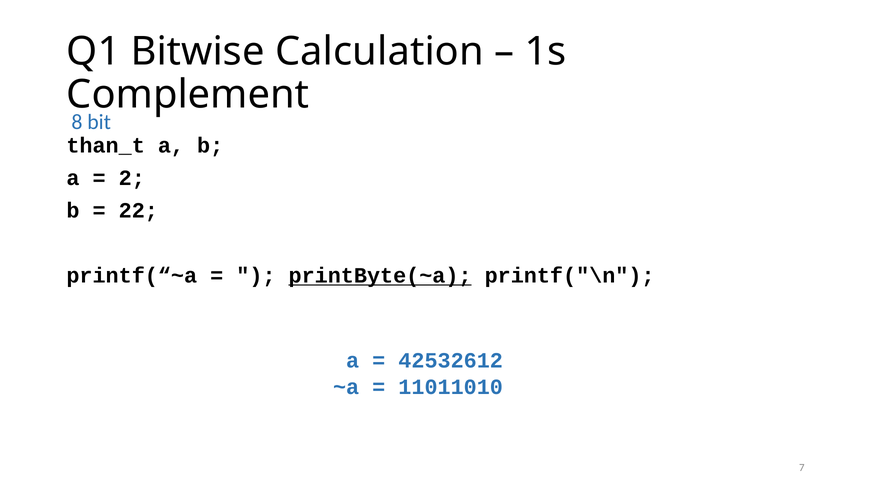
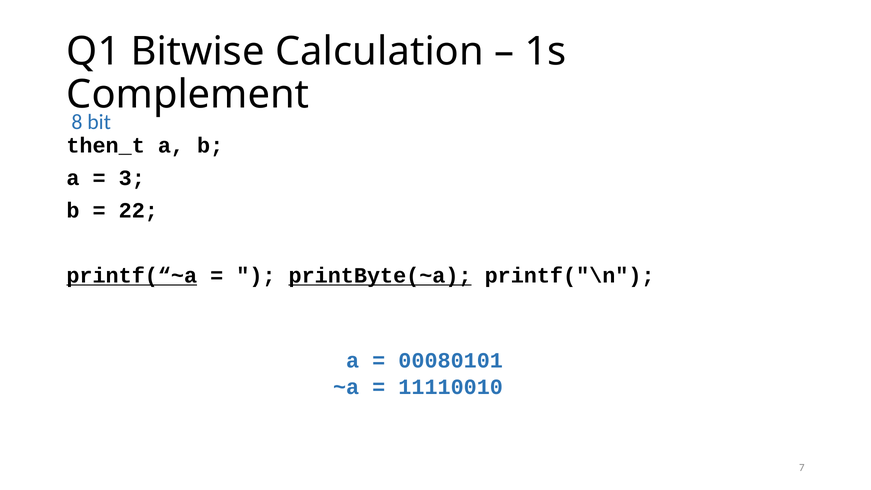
than_t: than_t -> then_t (106, 145)
2: 2 -> 3 (132, 178)
printf(“~a underline: none -> present (132, 276)
42532612: 42532612 -> 00080101 (451, 361)
11011010: 11011010 -> 11110010 (451, 387)
